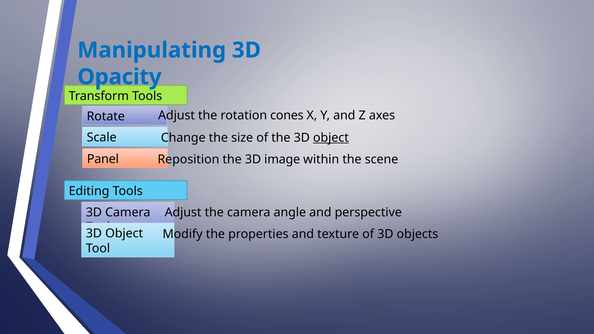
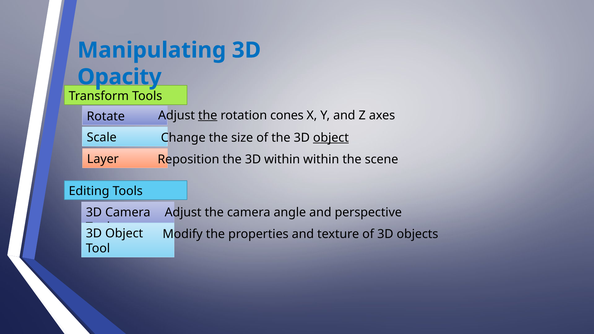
the underline: none -> present (208, 115)
Panel: Panel -> Layer (103, 159)
3D image: image -> within (282, 159)
